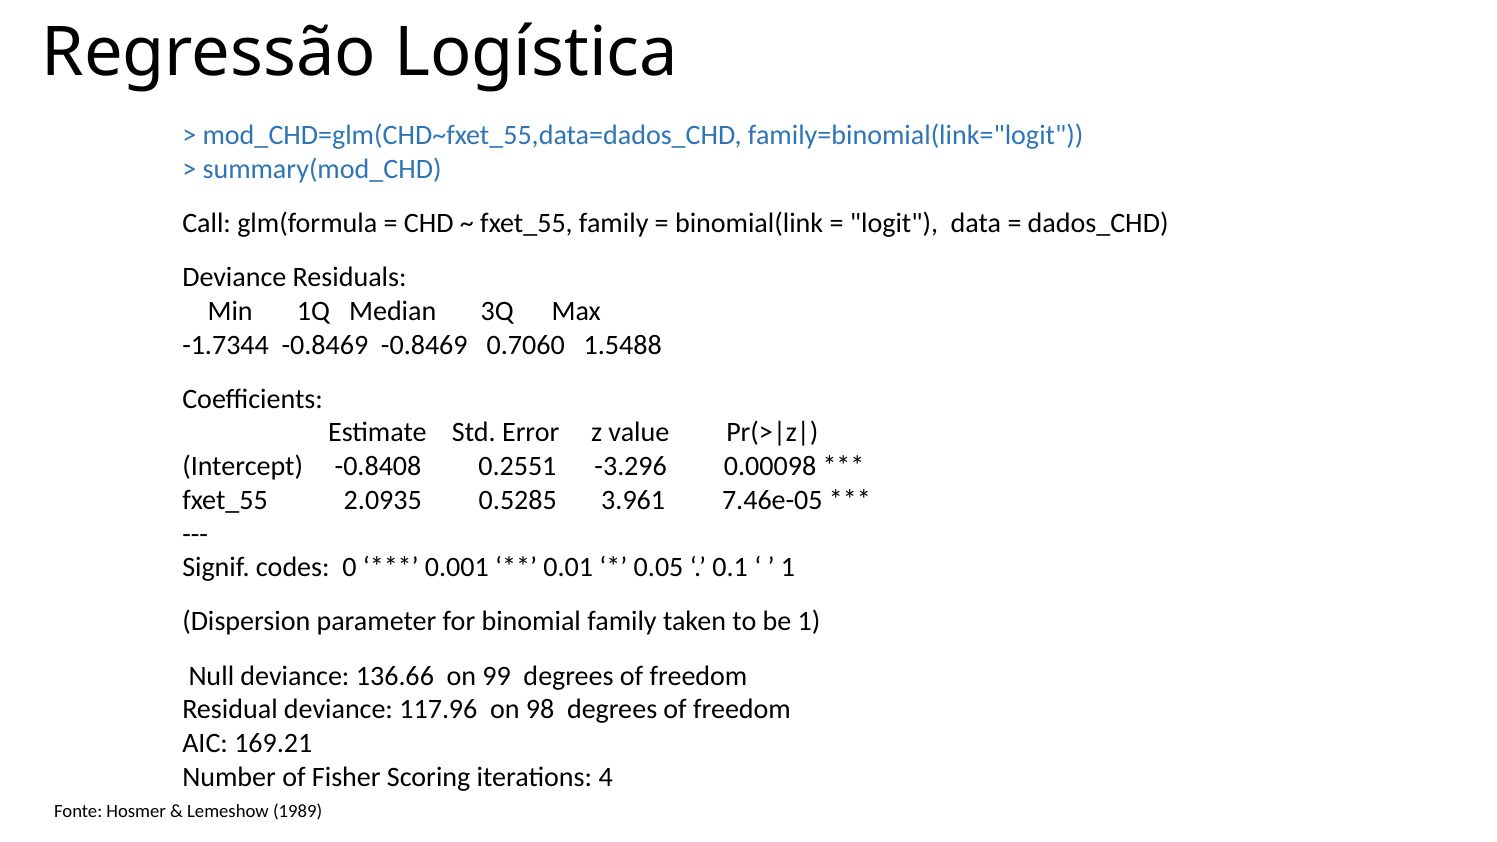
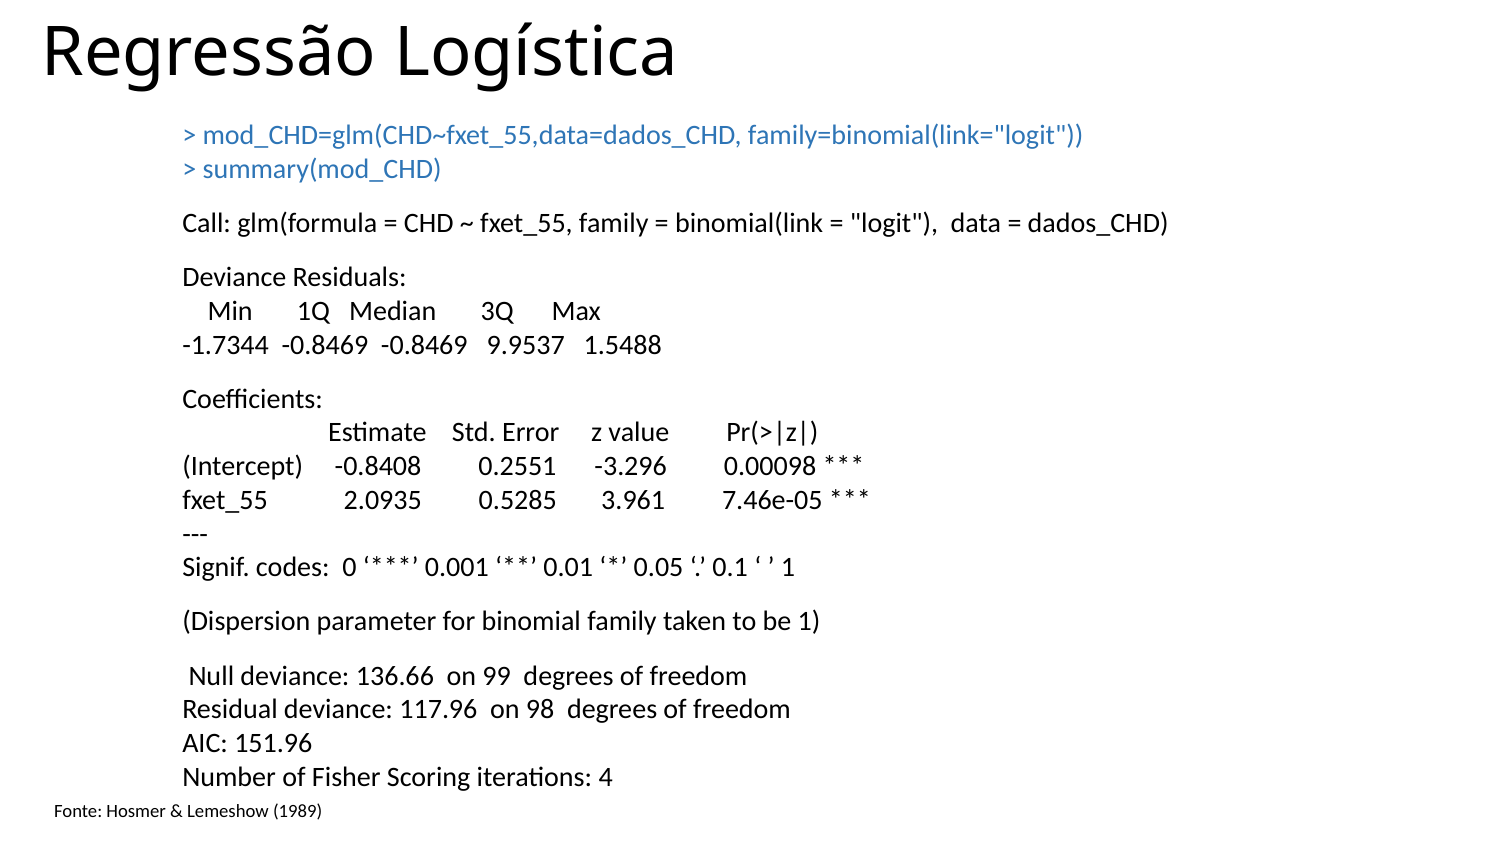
0.7060: 0.7060 -> 9.9537 (526, 345)
169.21: 169.21 -> 151.96 (273, 743)
